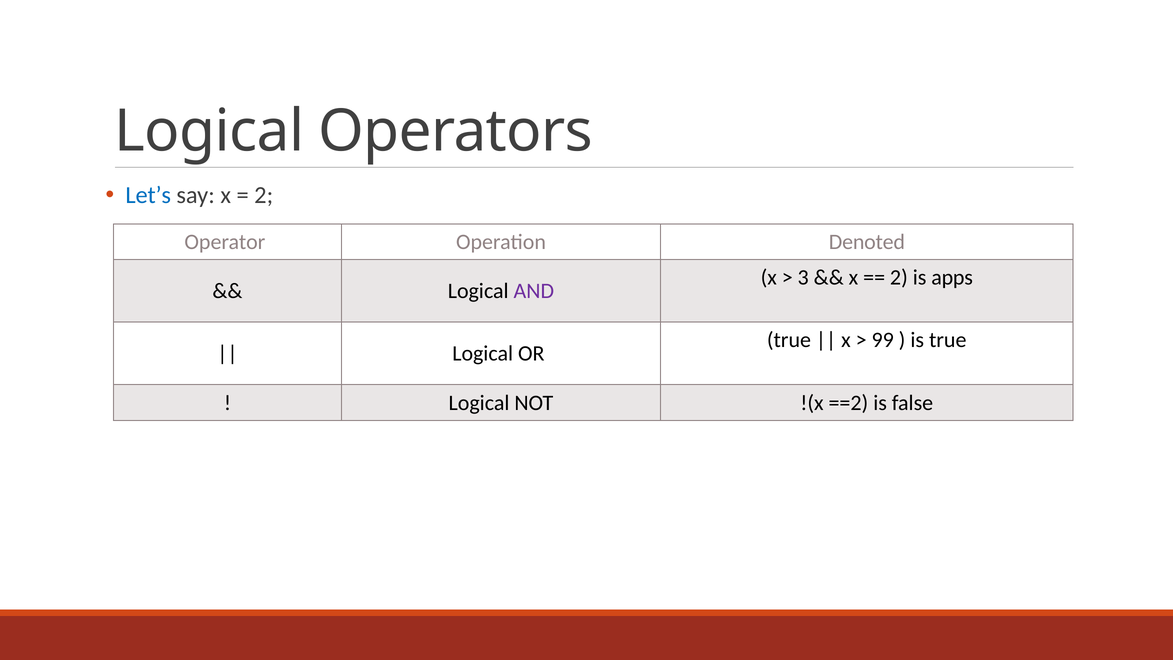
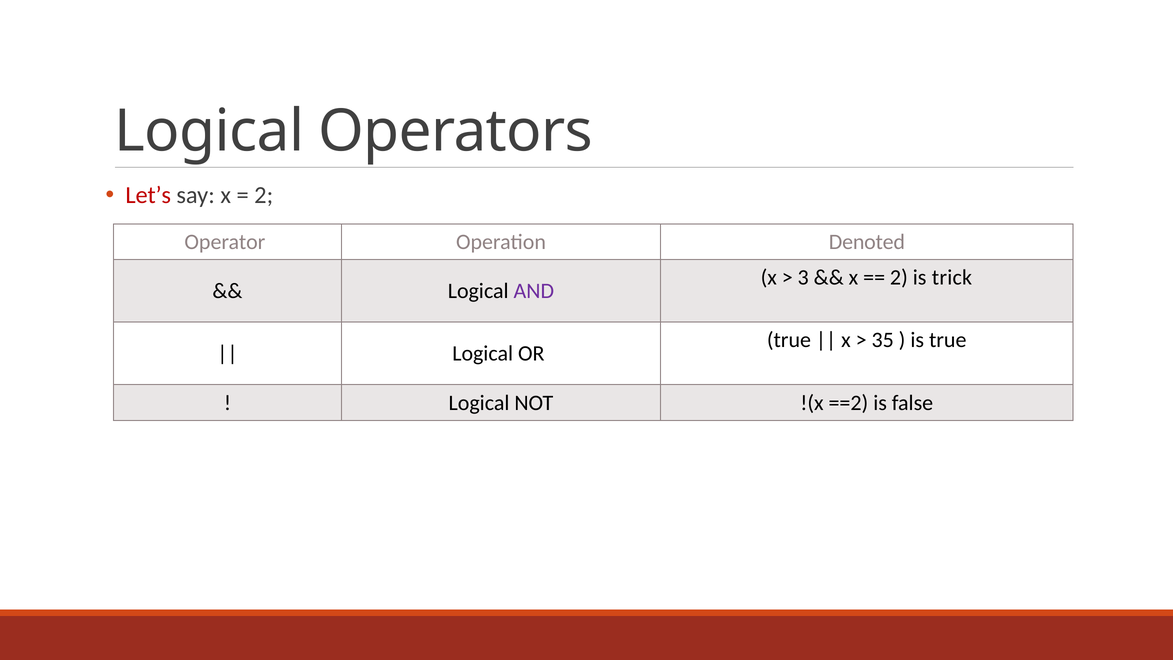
Let’s colour: blue -> red (148, 195)
apps: apps -> trick (952, 278)
99: 99 -> 35 (883, 340)
